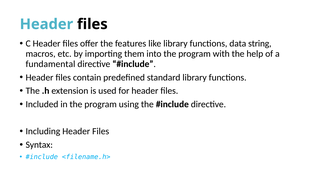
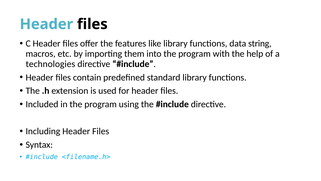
fundamental: fundamental -> technologies (50, 64)
